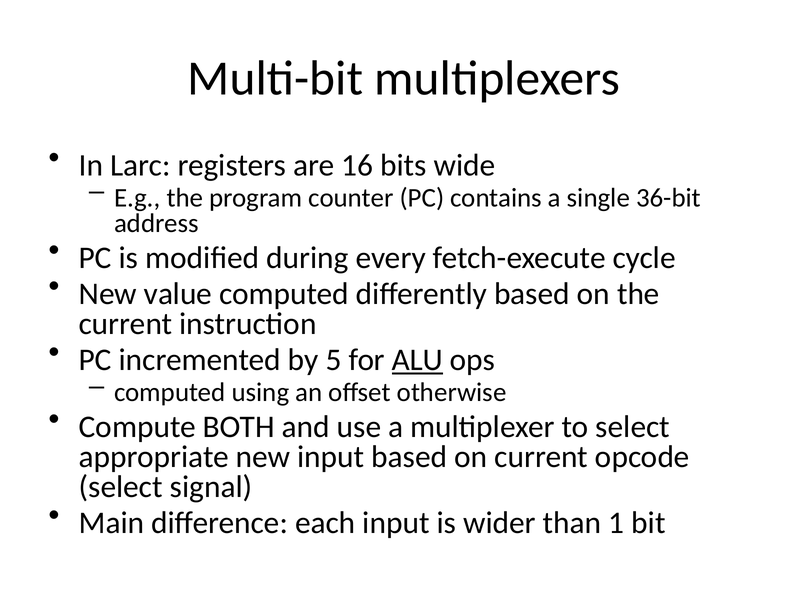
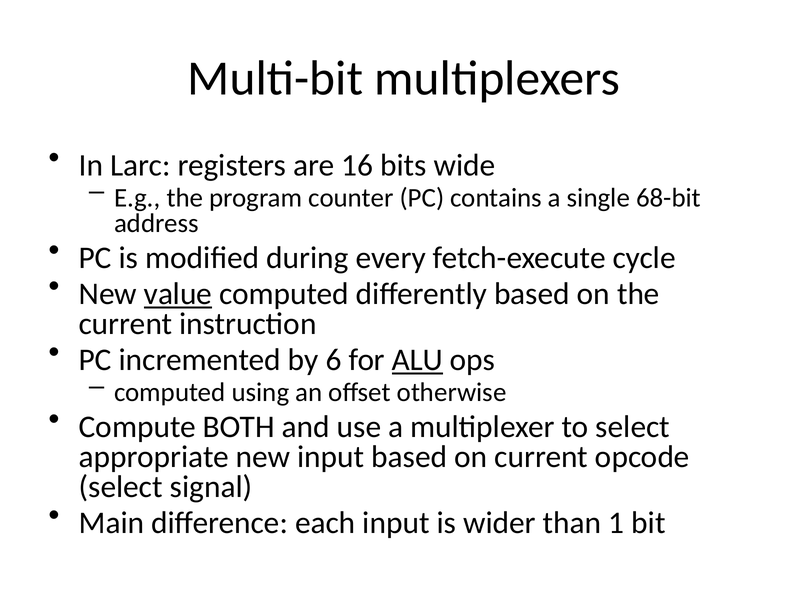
36-bit: 36-bit -> 68-bit (669, 198)
value underline: none -> present (178, 294)
5: 5 -> 6 (334, 360)
